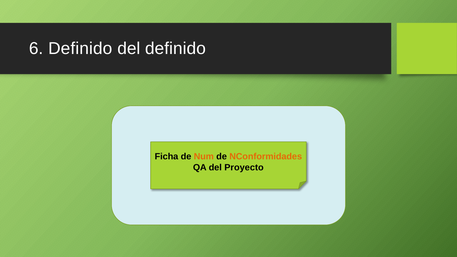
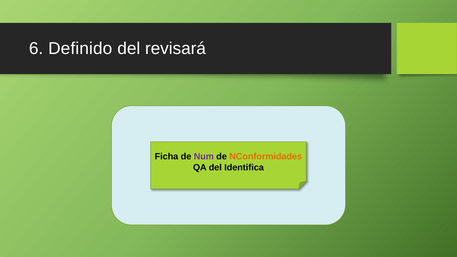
del definido: definido -> revisará (175, 48)
Num colour: orange -> purple (204, 157)
Proyecto: Proyecto -> Identifica (244, 167)
